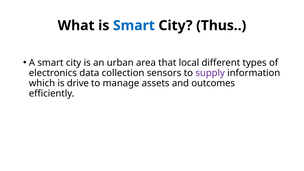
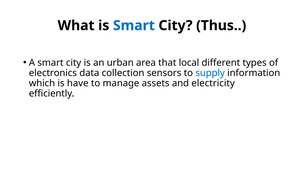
supply colour: purple -> blue (210, 73)
drive: drive -> have (78, 83)
outcomes: outcomes -> electricity (213, 83)
